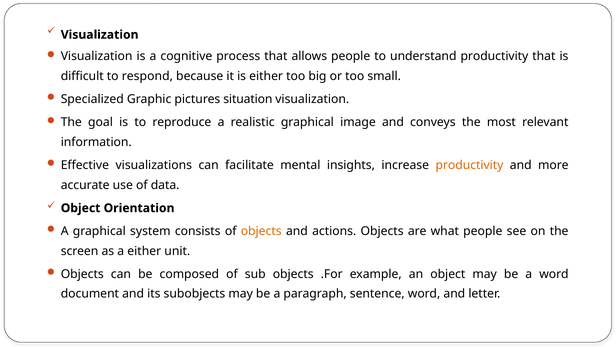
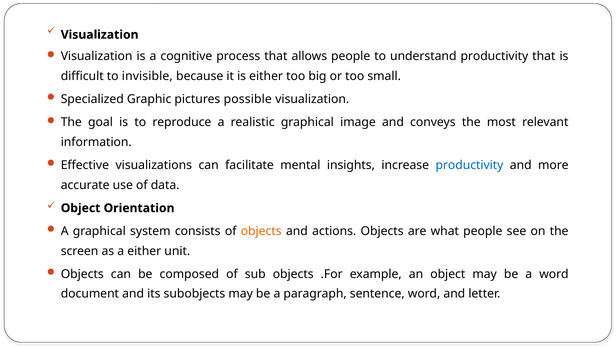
respond: respond -> invisible (147, 76)
situation: situation -> possible (248, 99)
productivity colour: orange -> blue (469, 165)
